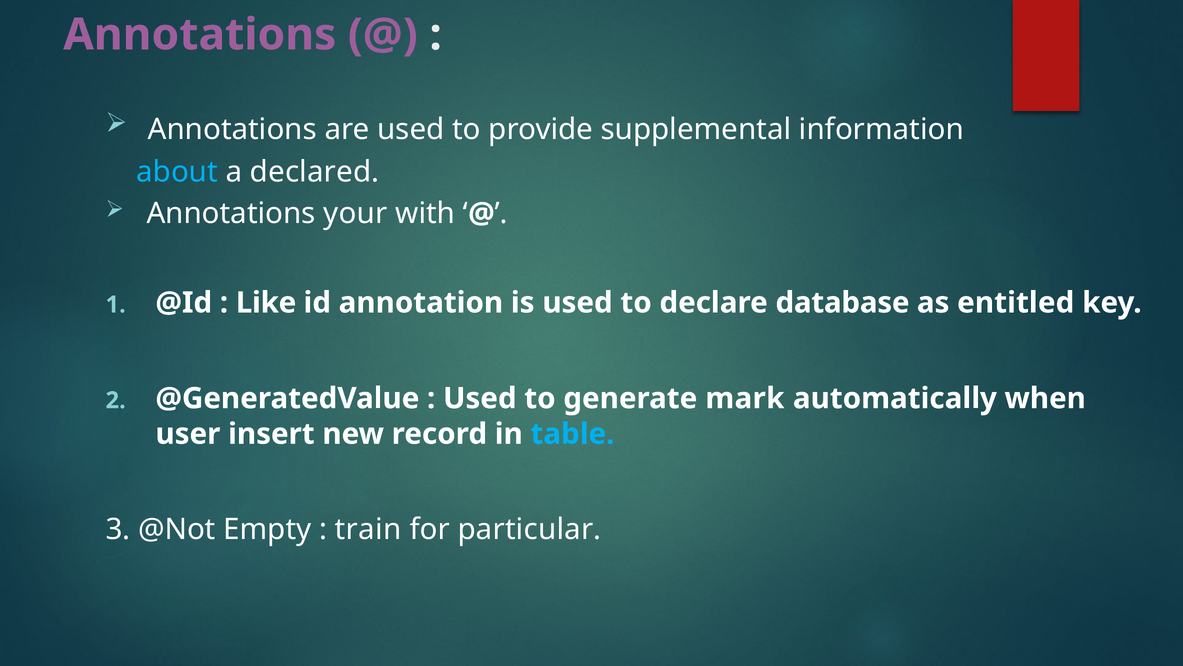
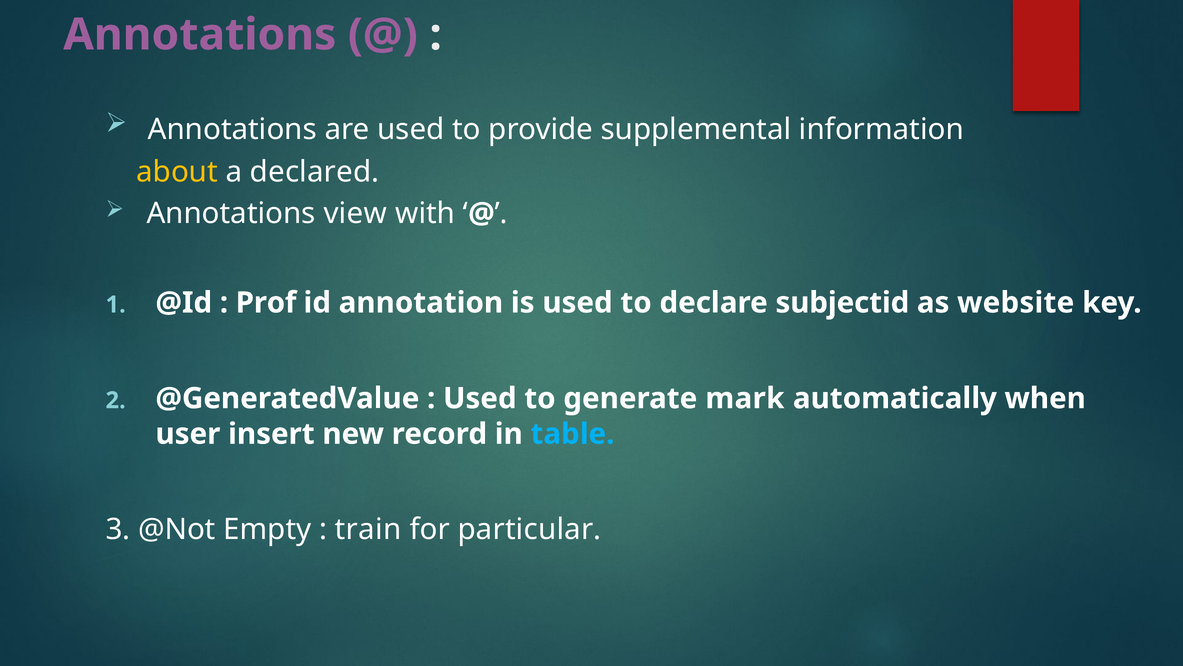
about colour: light blue -> yellow (177, 172)
your: your -> view (355, 213)
Like: Like -> Prof (266, 302)
database: database -> subjectid (842, 302)
entitled: entitled -> website (1016, 302)
